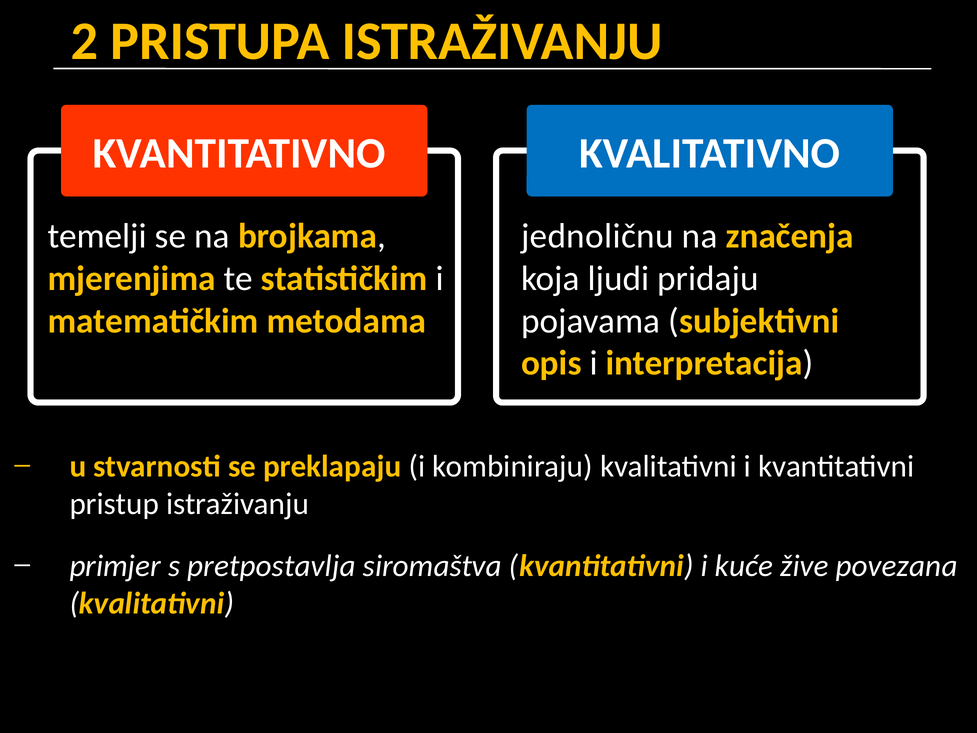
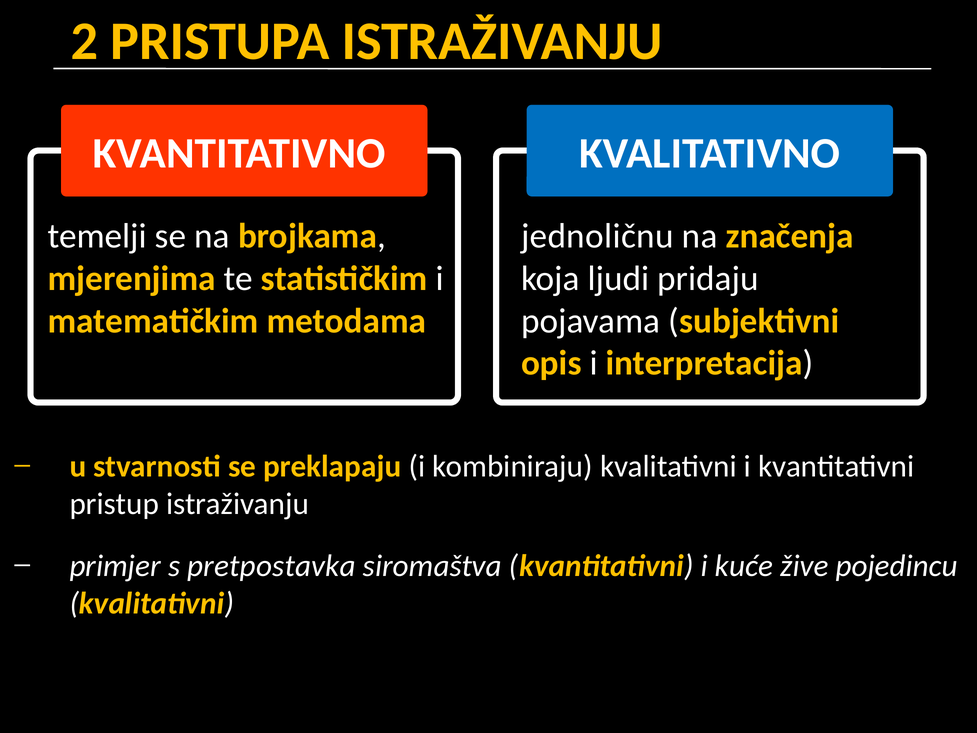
pretpostavlja: pretpostavlja -> pretpostavka (271, 566)
povezana: povezana -> pojedincu (897, 566)
